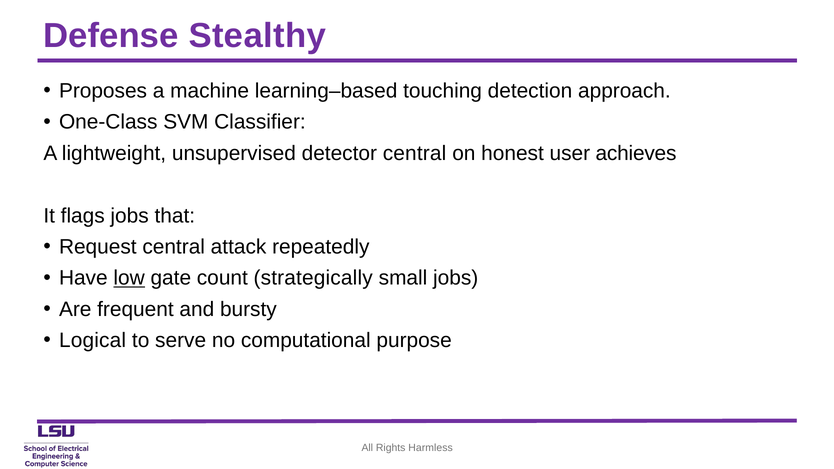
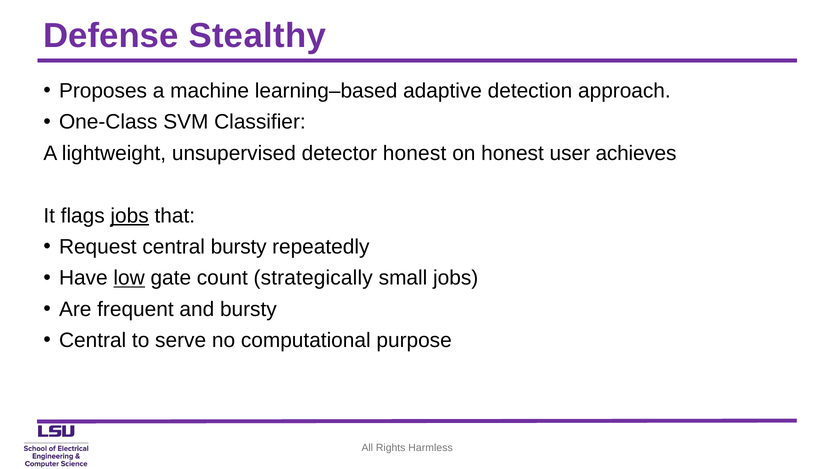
touching: touching -> adaptive (443, 91)
detector central: central -> honest (415, 153)
jobs underline: none -> present (130, 216)
central attack: attack -> bursty (239, 247)
Logical: Logical -> Central (93, 341)
